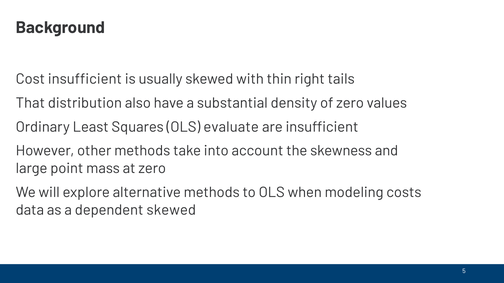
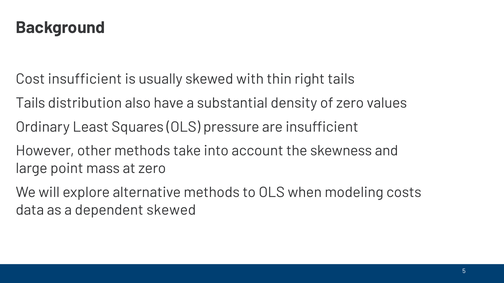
That: That -> Tails (30, 103)
evaluate: evaluate -> pressure (231, 127)
